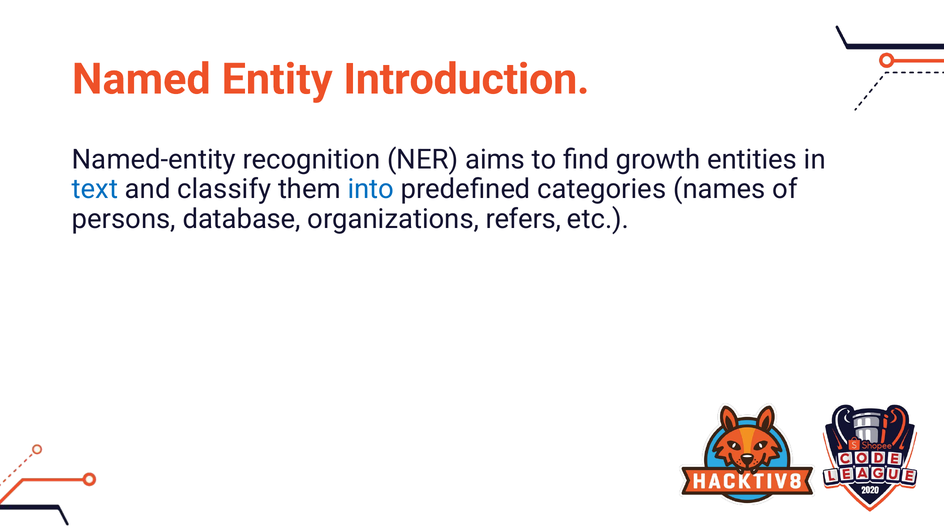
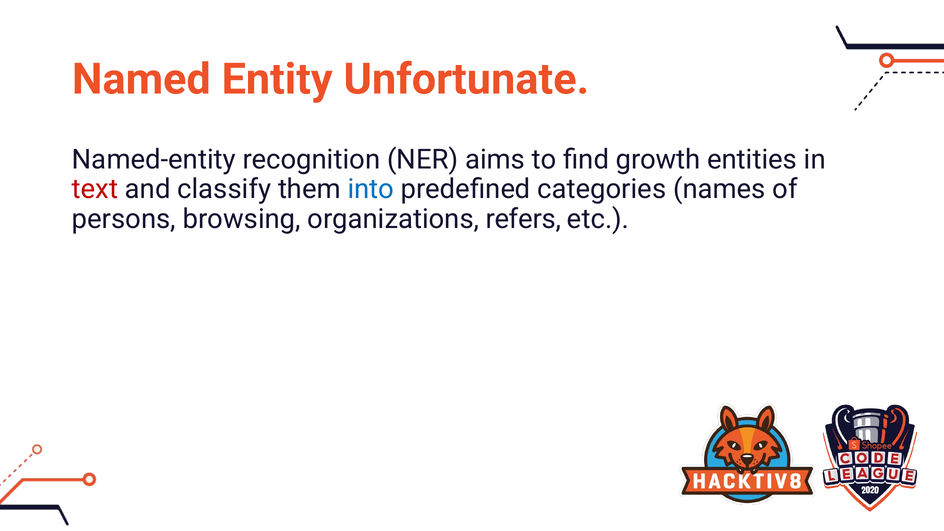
Introduction: Introduction -> Unfortunate (466, 79)
text colour: blue -> red (95, 189)
database: database -> browsing (242, 219)
